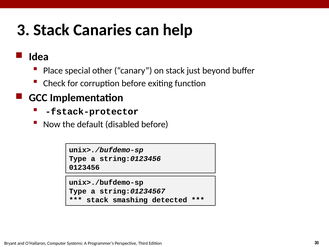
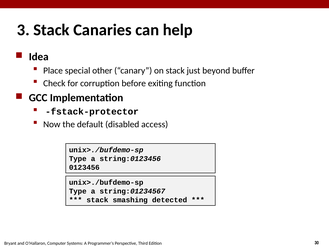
disabled before: before -> access (155, 124)
